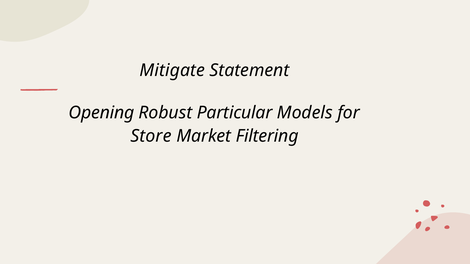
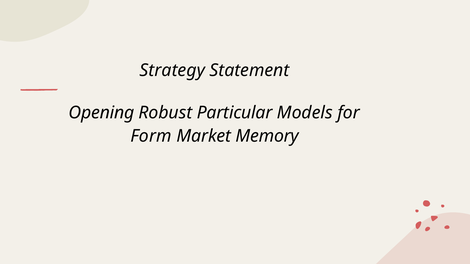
Mitigate: Mitigate -> Strategy (172, 70)
Store: Store -> Form (151, 136)
Filtering: Filtering -> Memory (267, 136)
